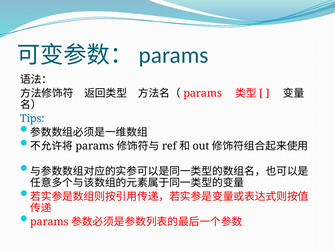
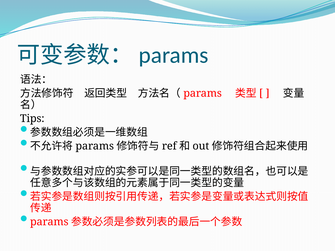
Tips colour: blue -> black (32, 119)
